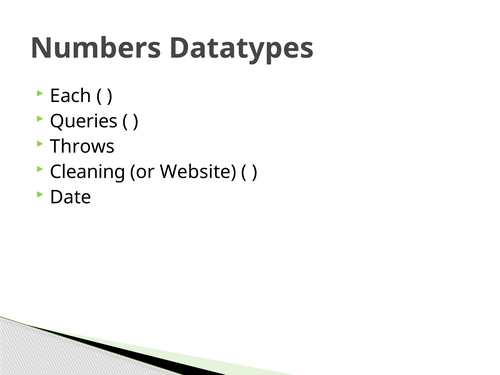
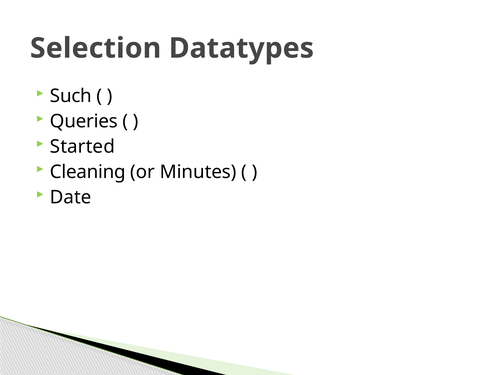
Numbers: Numbers -> Selection (96, 48)
Each: Each -> Such (71, 96)
Throws: Throws -> Started (82, 147)
Website: Website -> Minutes (198, 172)
